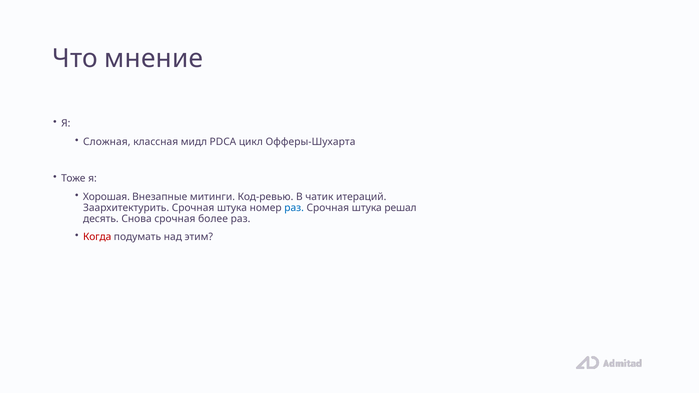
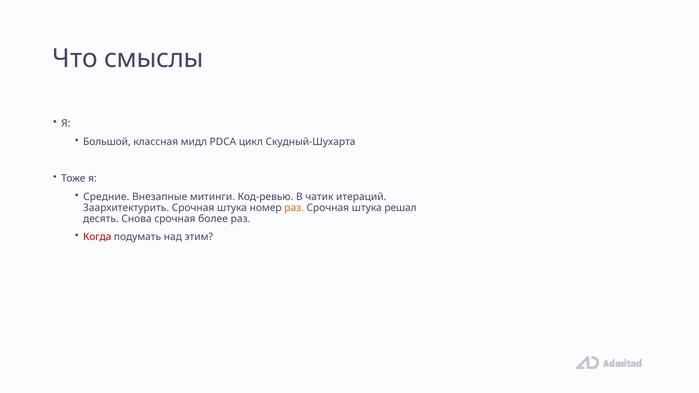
мнение: мнение -> смыслы (154, 58)
Сложная: Сложная -> Большой (107, 142)
Офферы-Шухарта: Офферы-Шухарта -> Скудный-Шухарта (311, 142)
Хорошая: Хорошая -> Средние (106, 197)
раз colour: blue -> orange (294, 208)
